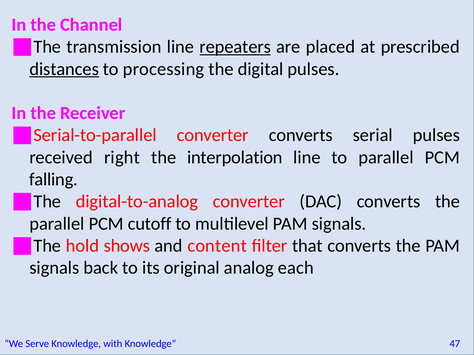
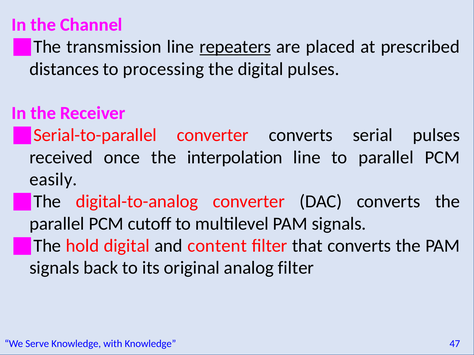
distances underline: present -> none (64, 69)
right: right -> once (122, 158)
falling: falling -> easily (53, 180)
hold shows: shows -> digital (127, 246)
analog each: each -> filter (296, 268)
